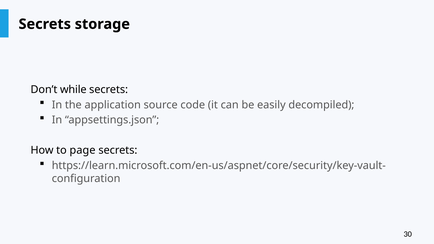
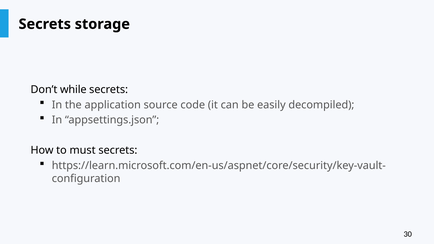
page: page -> must (83, 150)
